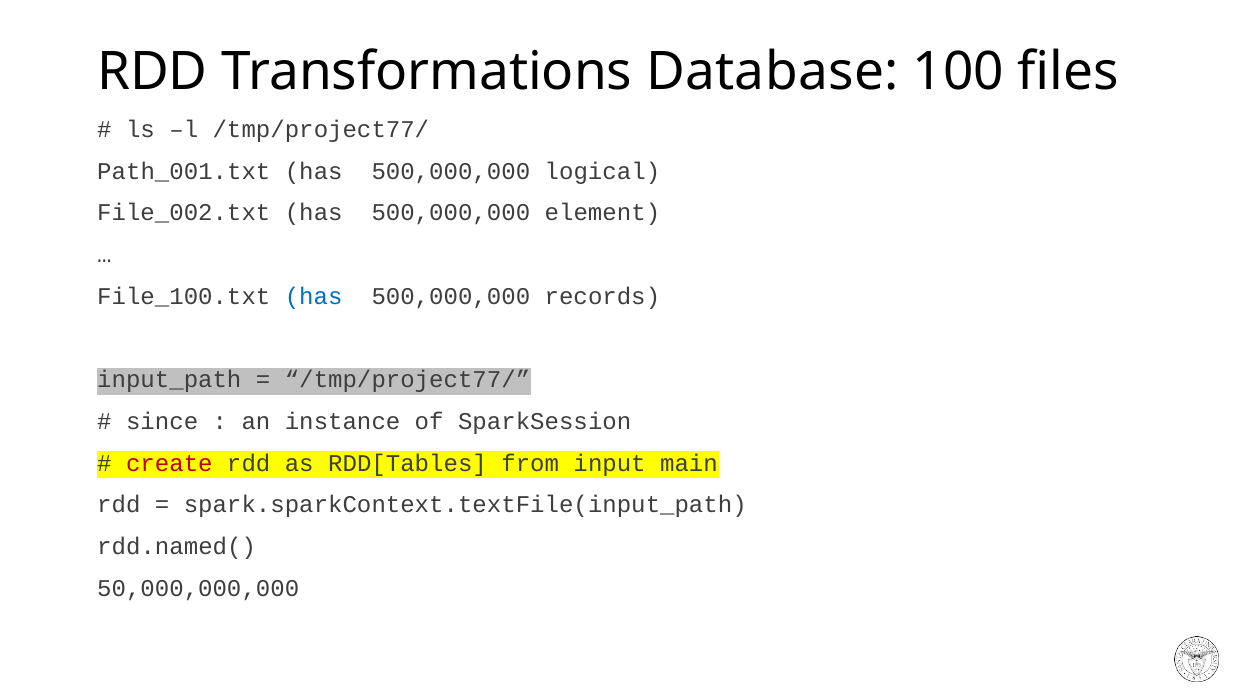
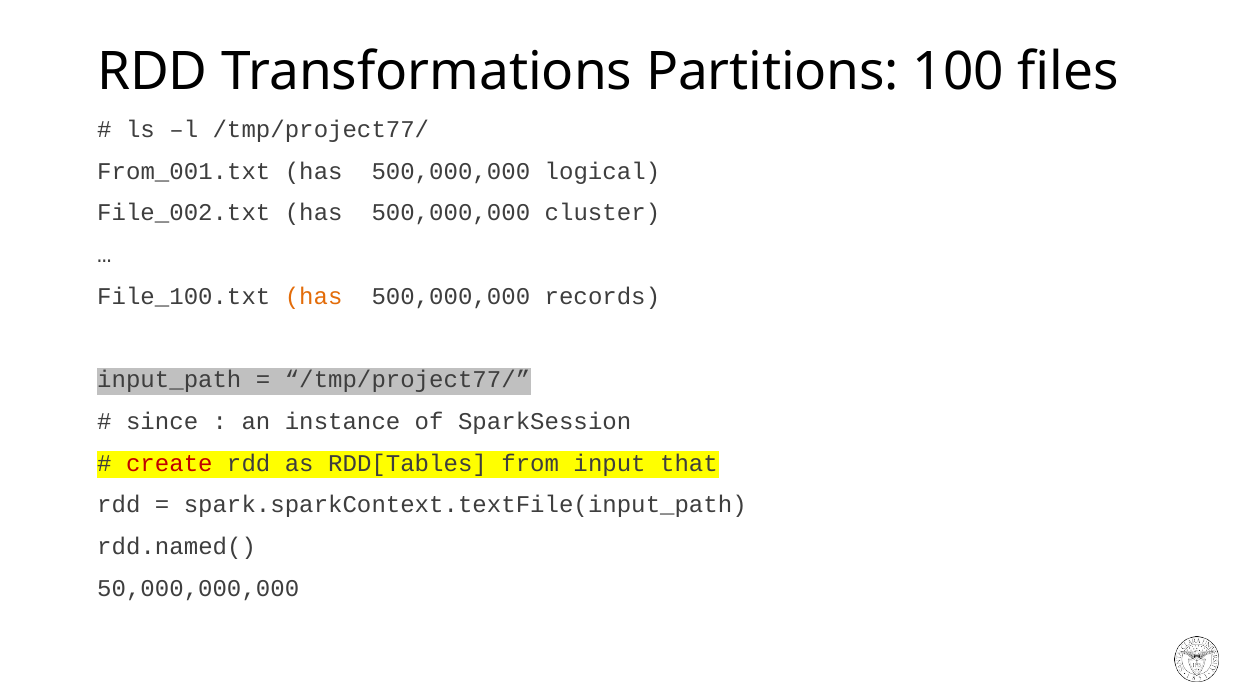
Database: Database -> Partitions (773, 72)
Path_001.txt: Path_001.txt -> From_001.txt (184, 171)
element: element -> cluster (602, 213)
has colour: blue -> orange (314, 296)
main: main -> that (689, 463)
